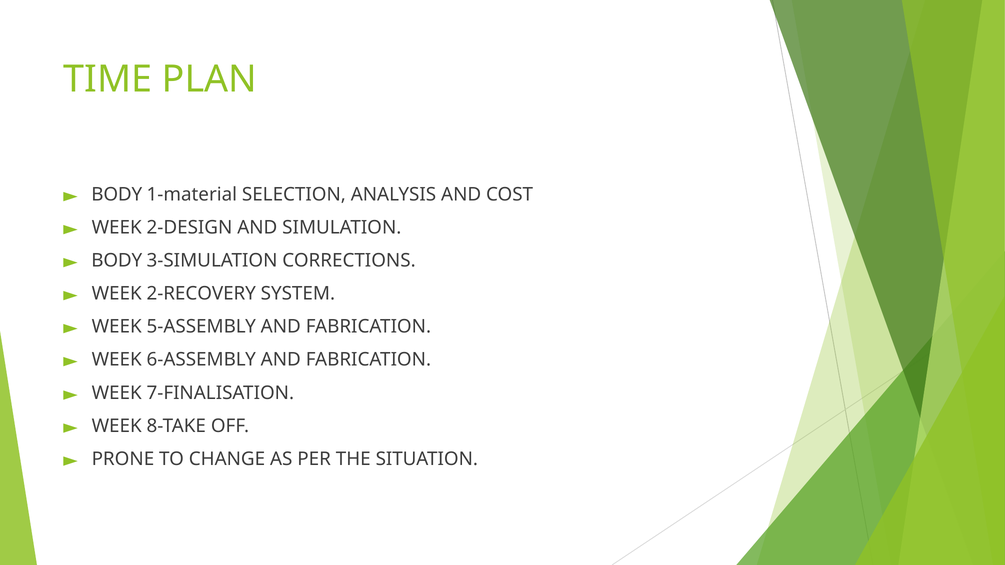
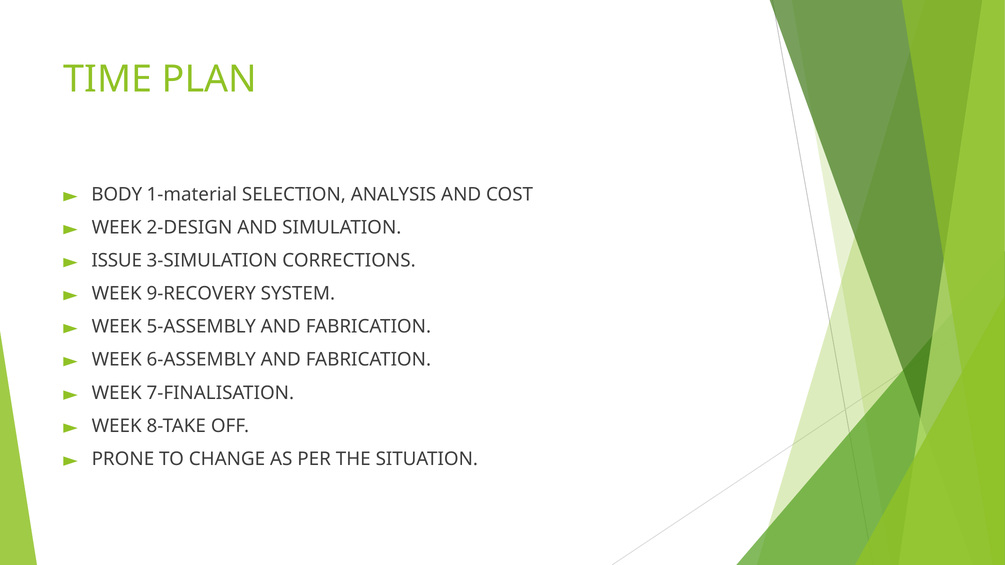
BODY: BODY -> ISSUE (117, 261)
2-RECOVERY: 2-RECOVERY -> 9-RECOVERY (201, 294)
